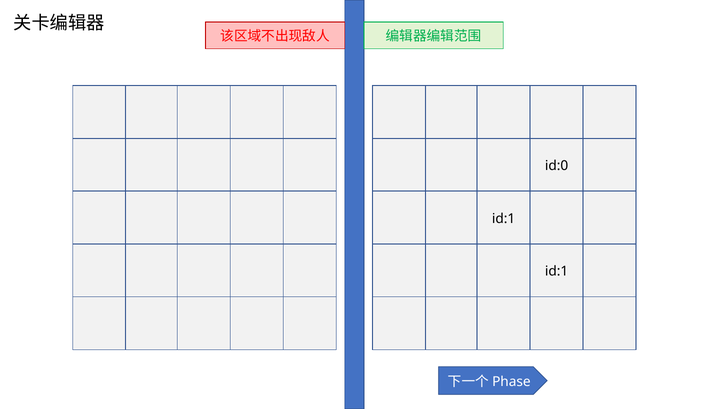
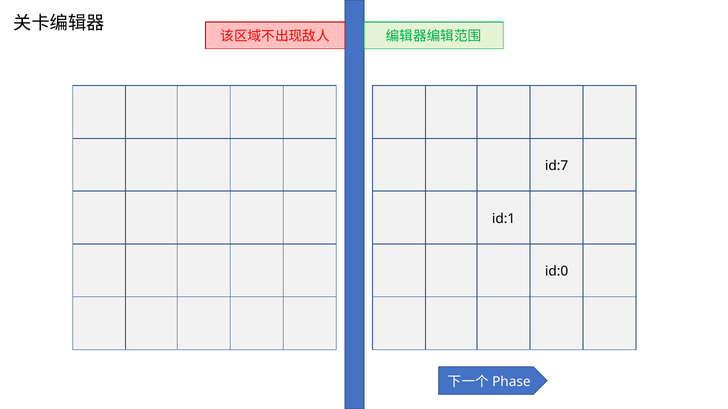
id:0: id:0 -> id:7 (557, 166)
id:1: id:1 -> id:0 (557, 272)
